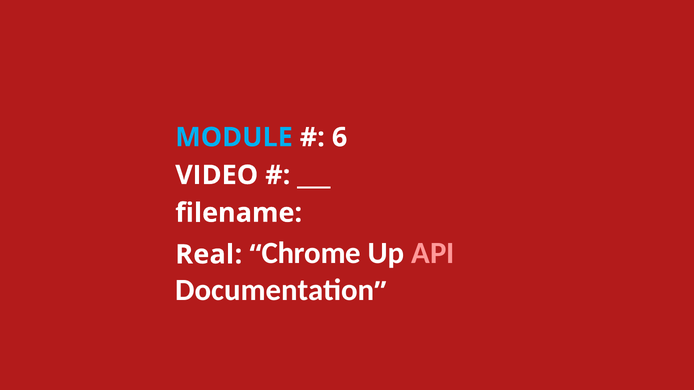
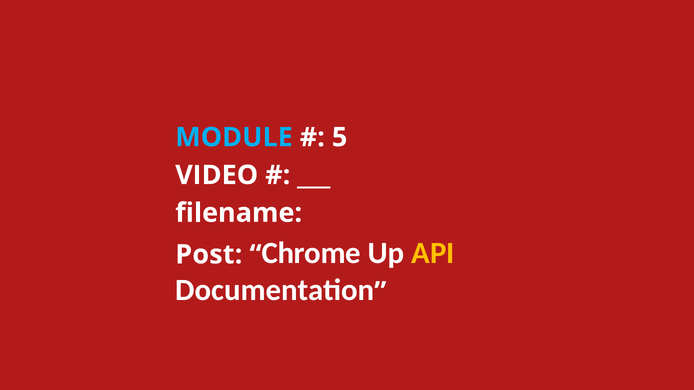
6: 6 -> 5 (340, 137)
Real: Real -> Post (209, 255)
API colour: pink -> yellow (433, 254)
